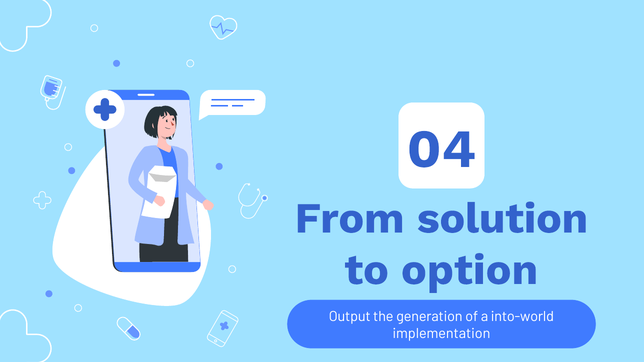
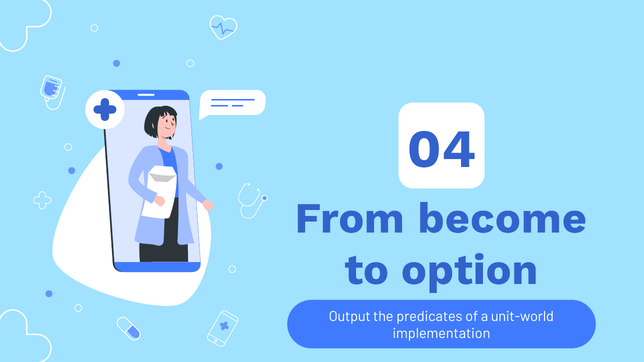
solution: solution -> become (502, 219)
generation: generation -> predicates (429, 317)
into-world: into-world -> unit-world (522, 317)
